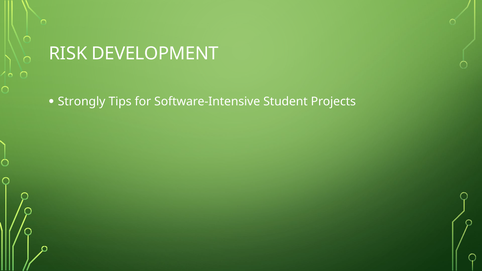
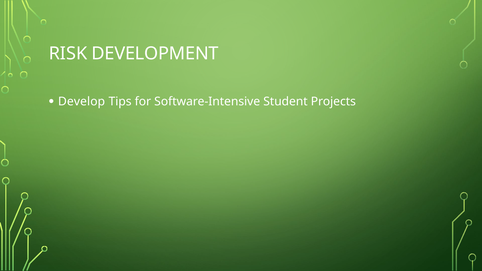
Strongly: Strongly -> Develop (82, 102)
